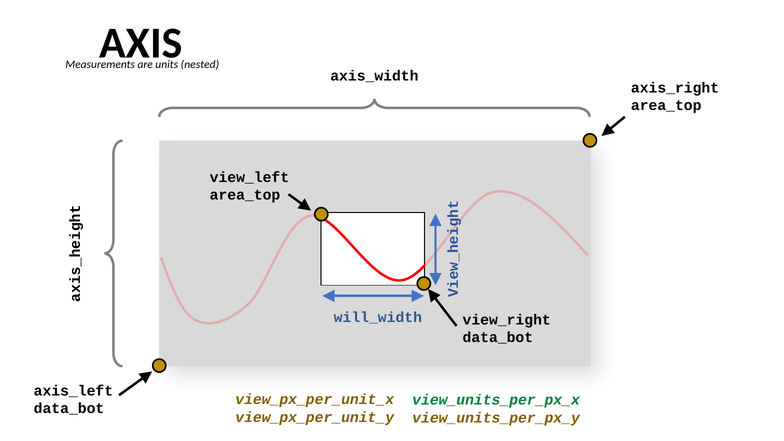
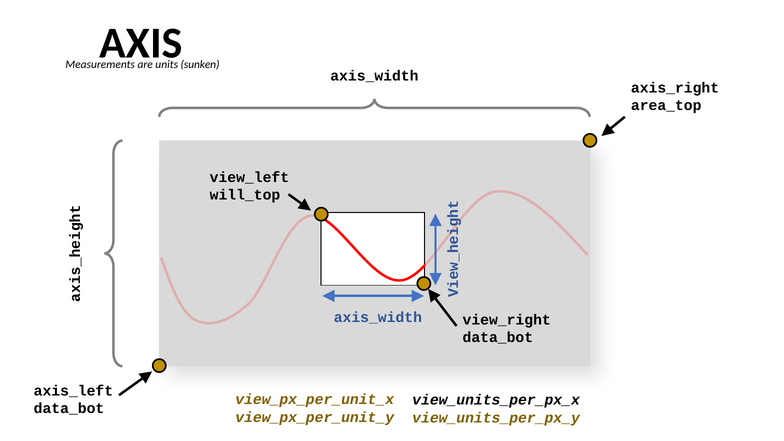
nested: nested -> sunken (200, 64)
area_top: area_top -> will_top (245, 195)
will_width: will_width -> axis_width (378, 317)
view_units_per_px_x colour: green -> black (496, 400)
